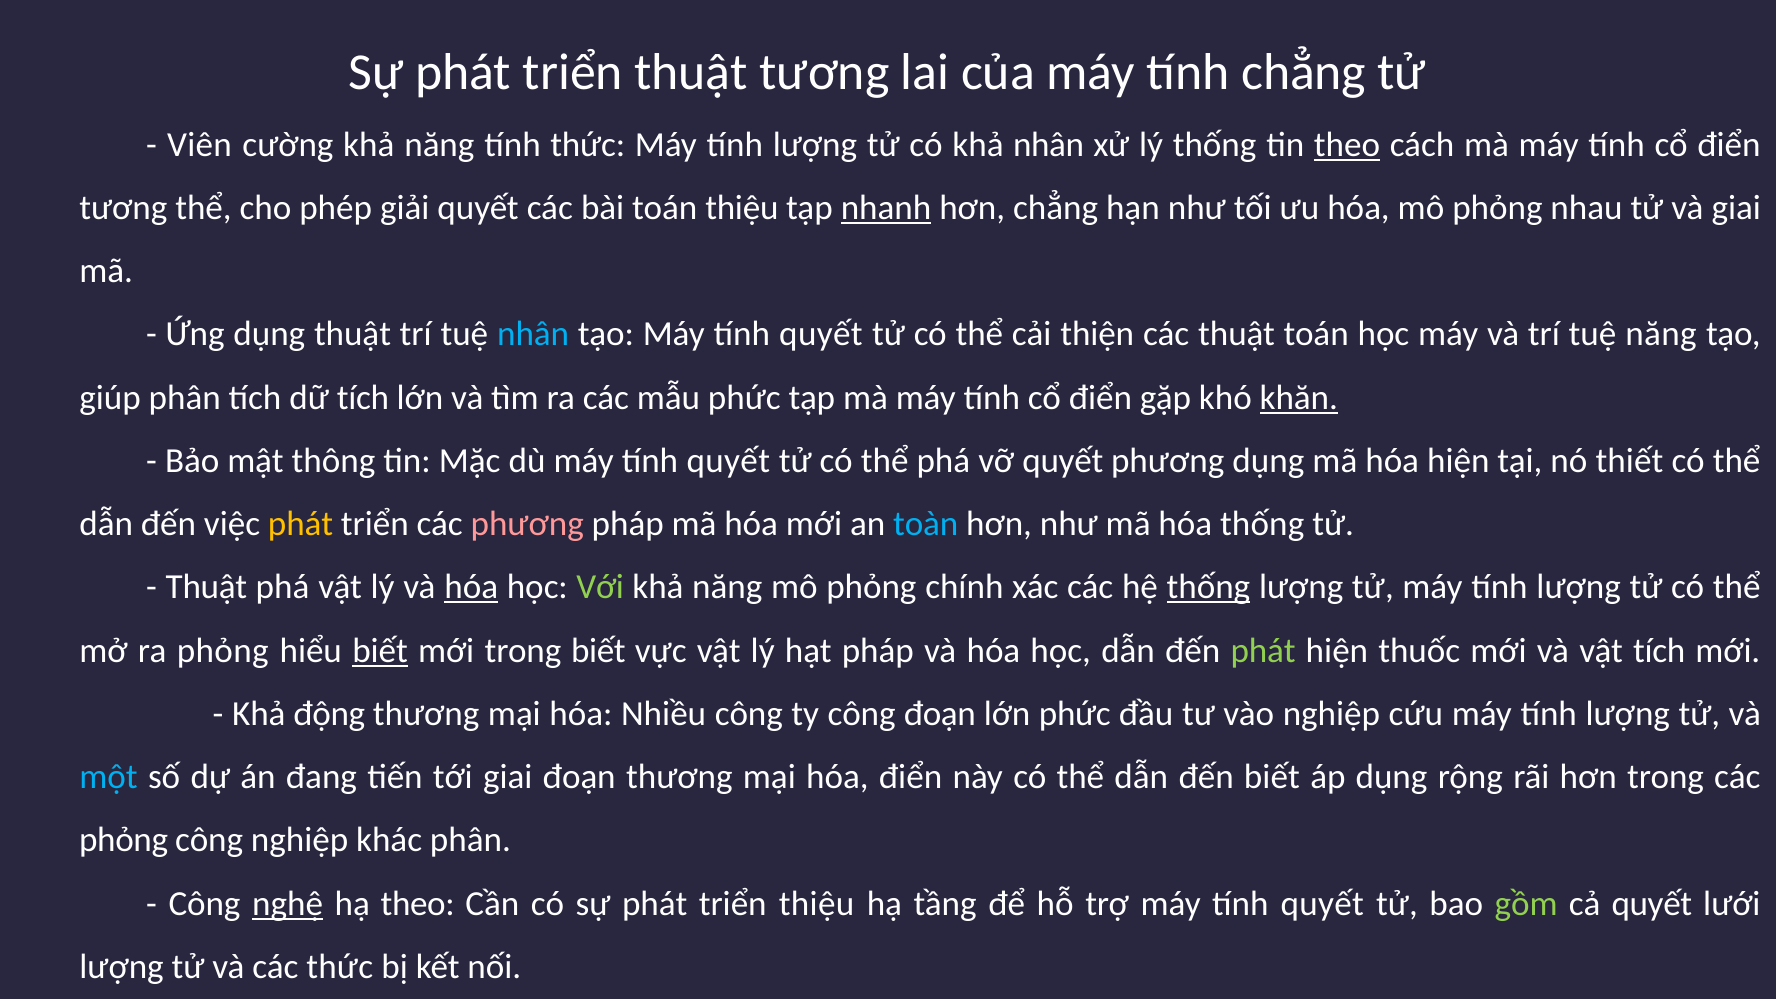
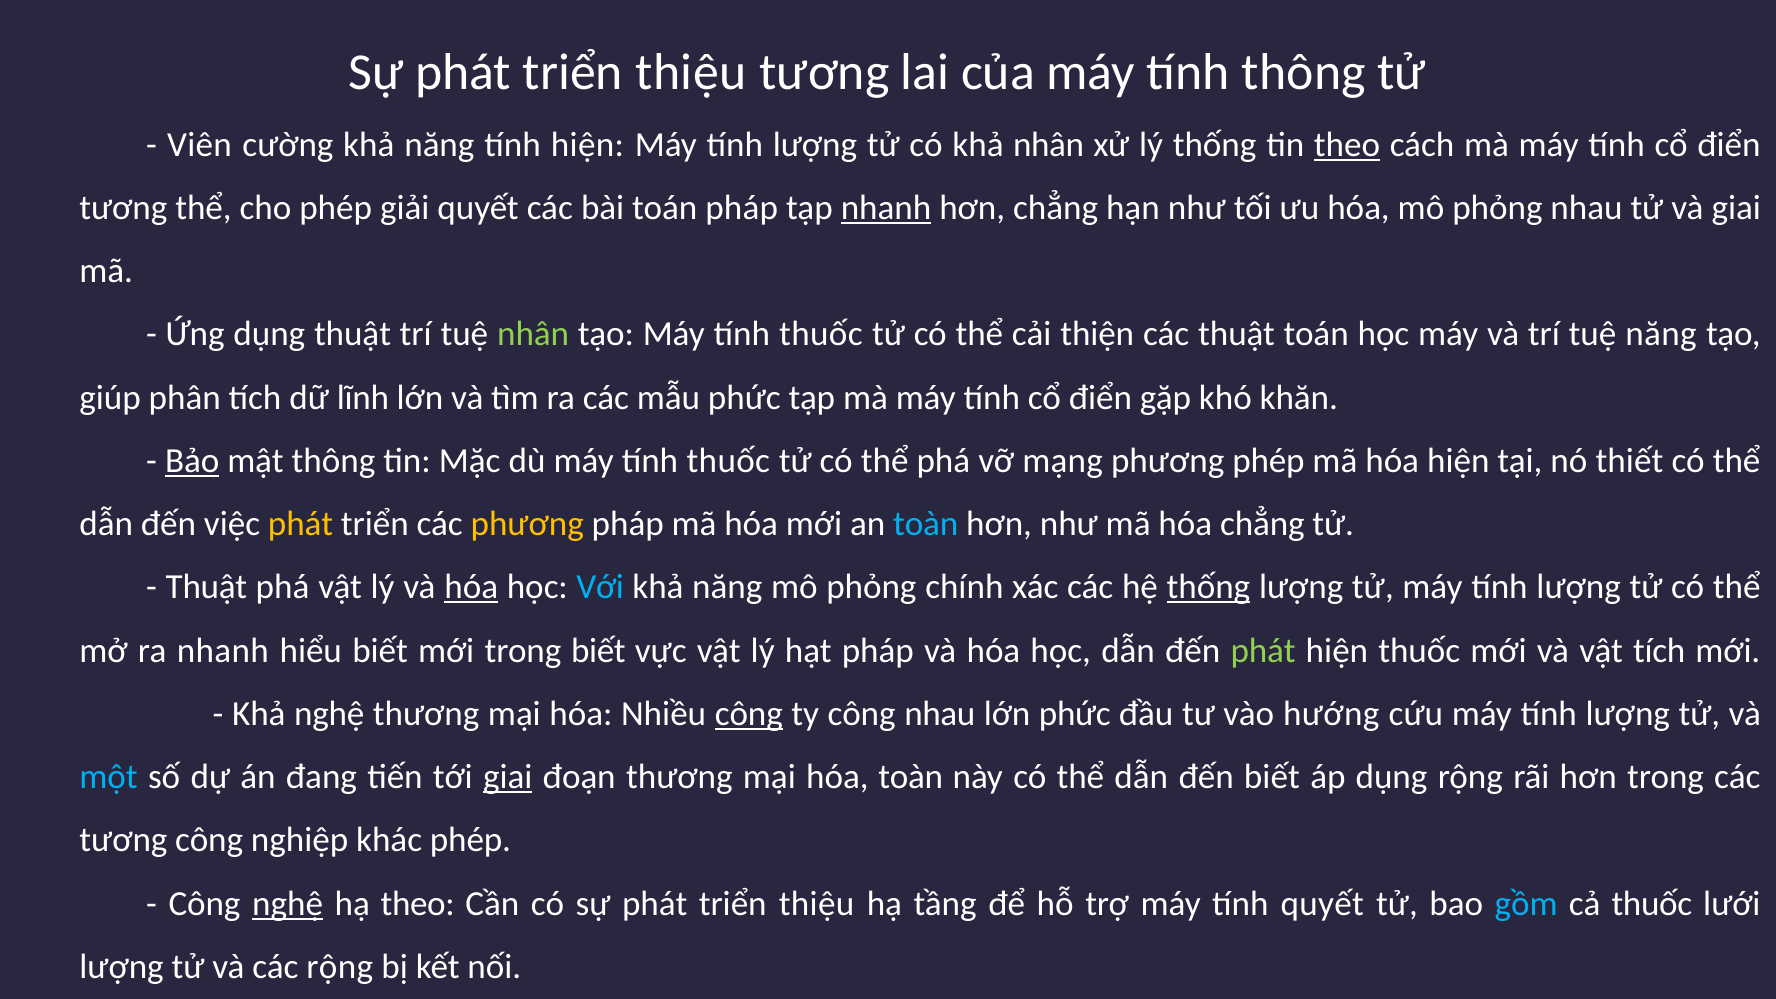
thuật: thuật -> thiệu (691, 72)
tính chẳng: chẳng -> thông (1304, 72)
tính thức: thức -> hiện (587, 145)
toán thiệu: thiệu -> pháp (742, 208)
nhân colour: light blue -> light green (533, 334)
tạo Máy tính quyết: quyết -> thuốc (821, 334)
dữ tích: tích -> lĩnh (363, 397)
khăn underline: present -> none (1299, 397)
Bảo underline: none -> present (192, 461)
dù máy tính quyết: quyết -> thuốc (728, 461)
vỡ quyết: quyết -> mạng (1063, 461)
phương dụng: dụng -> phép (1269, 461)
phương colour: pink -> yellow (527, 524)
hóa thống: thống -> chẳng (1262, 524)
Với colour: light green -> light blue (600, 587)
ra phỏng: phỏng -> nhanh (223, 650)
biết underline: present -> none (380, 650)
Khả động: động -> nghệ (329, 714)
công underline: none -> present (749, 714)
công đoạn: đoạn -> nhau (940, 714)
vào nghiệp: nghiệp -> hướng (1331, 714)
giai underline: none -> present (508, 777)
hóa điển: điển -> toàn (911, 777)
phỏng: phỏng -> tương (123, 840)
khác phân: phân -> phép (470, 840)
gồm colour: light green -> light blue (1526, 903)
cả quyết: quyết -> thuốc (1652, 903)
các thức: thức -> rộng (340, 967)
